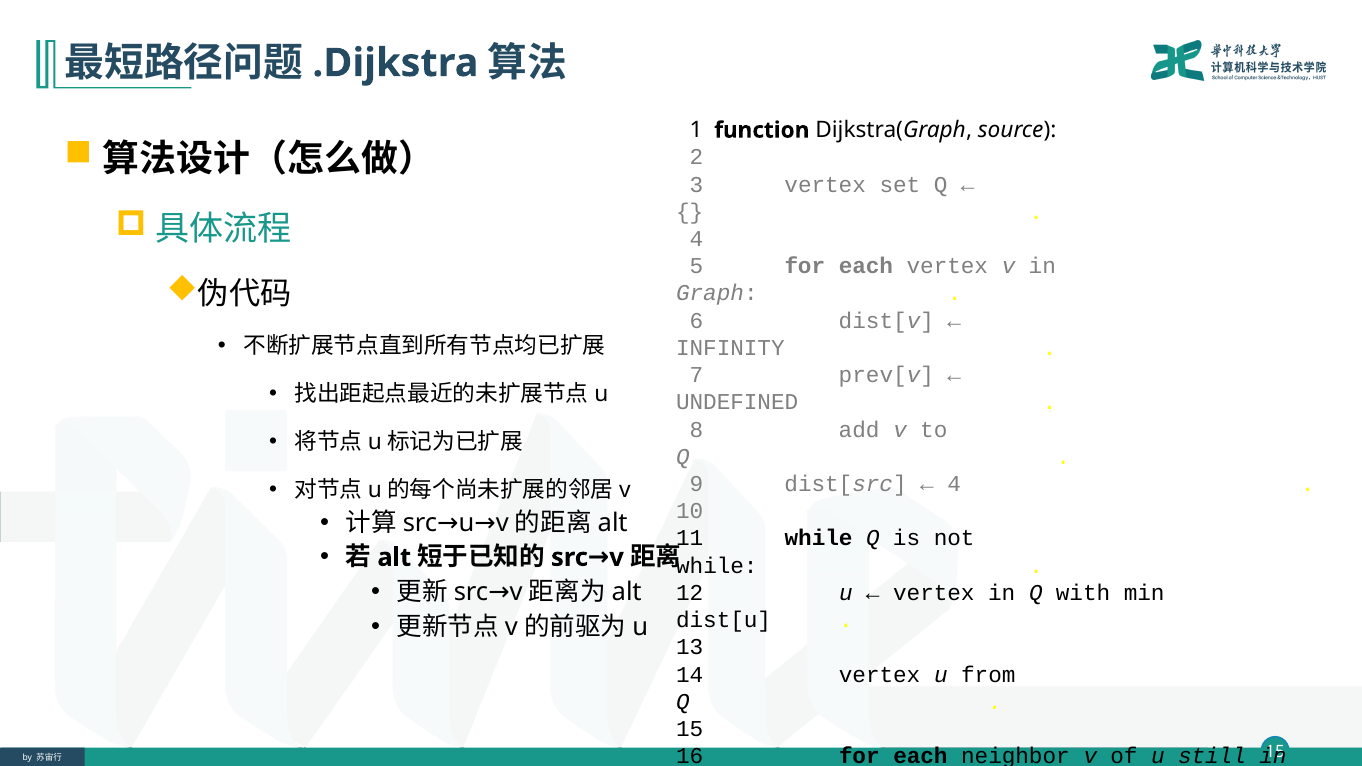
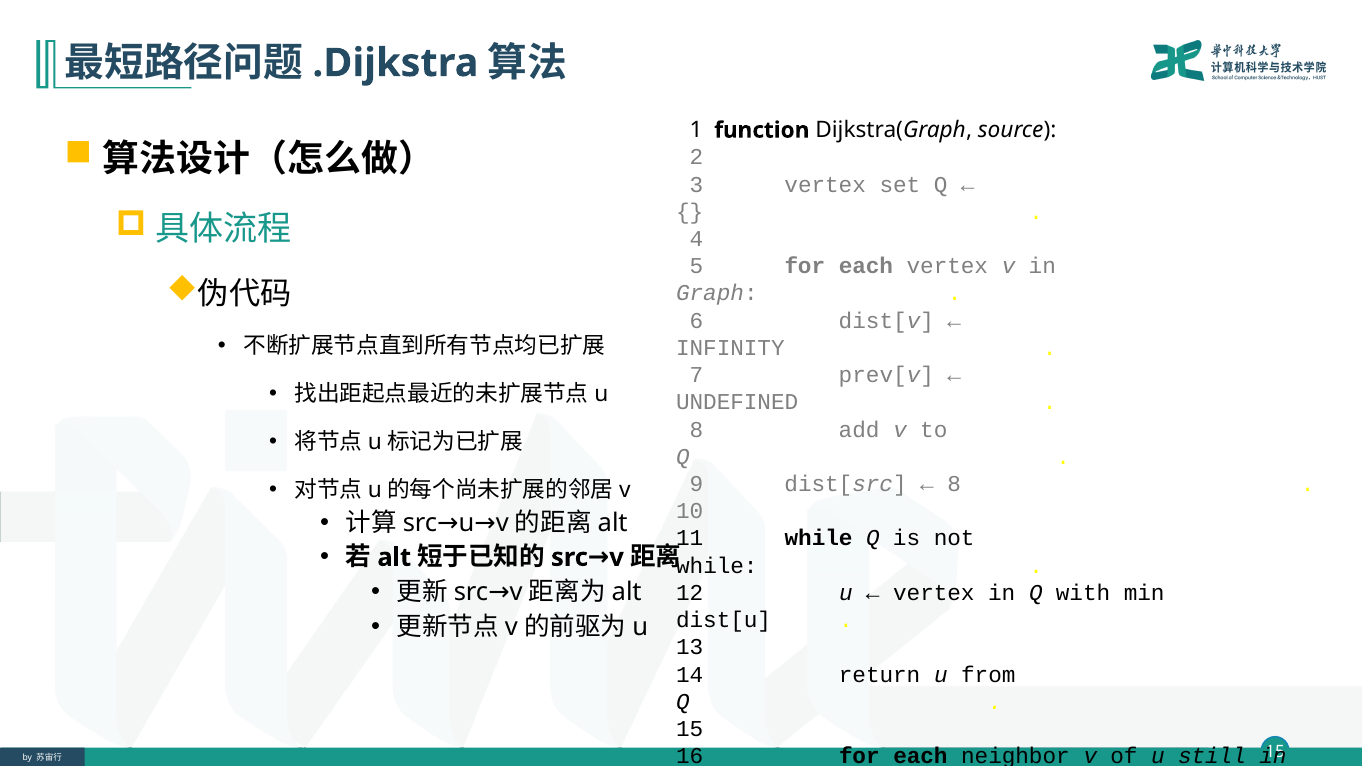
4: 4 -> 8 (954, 484)
14 vertex: vertex -> return (880, 675)
